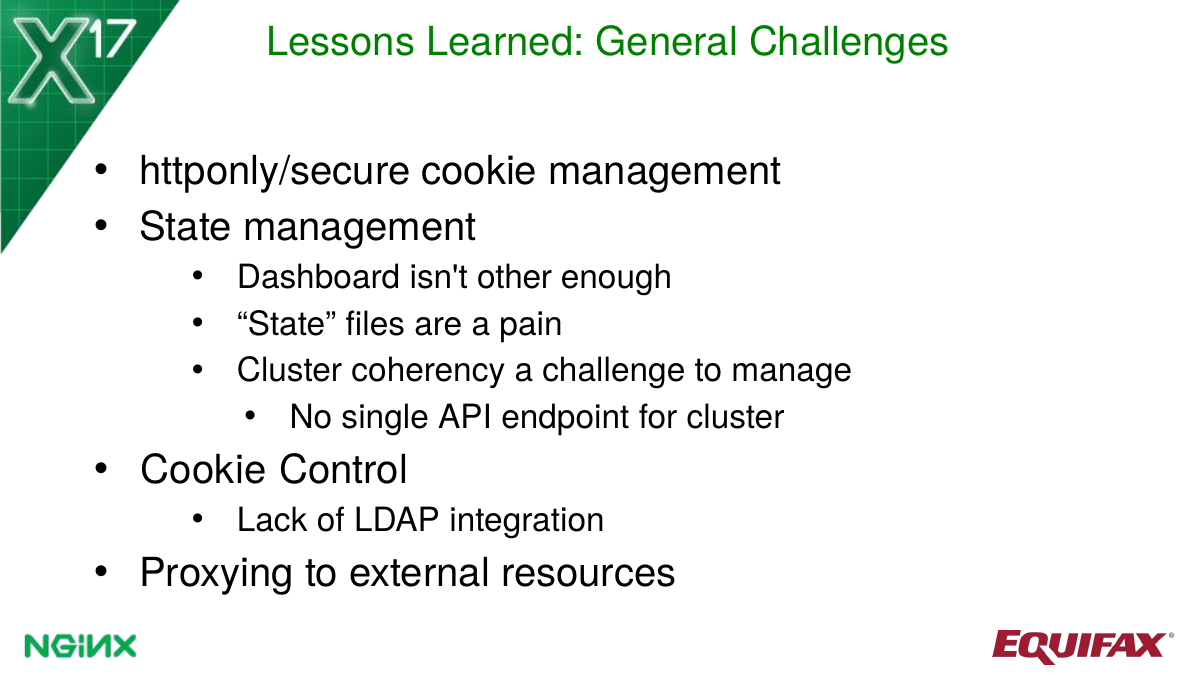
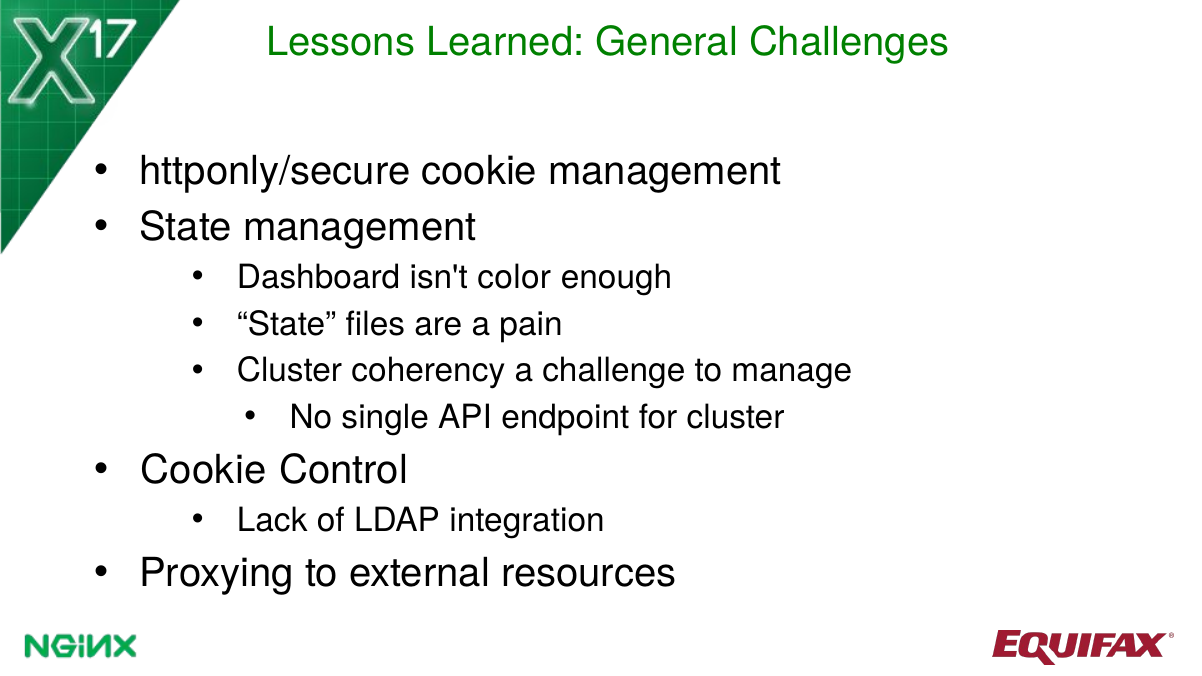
other: other -> color (514, 278)
